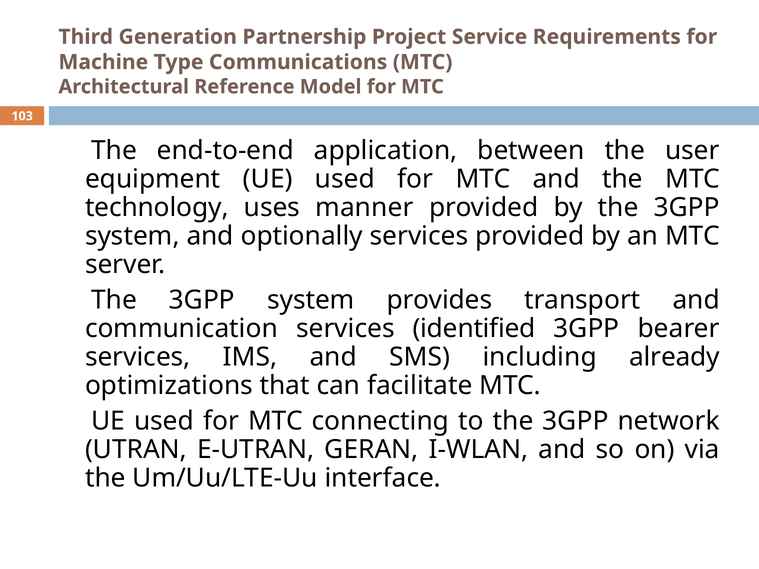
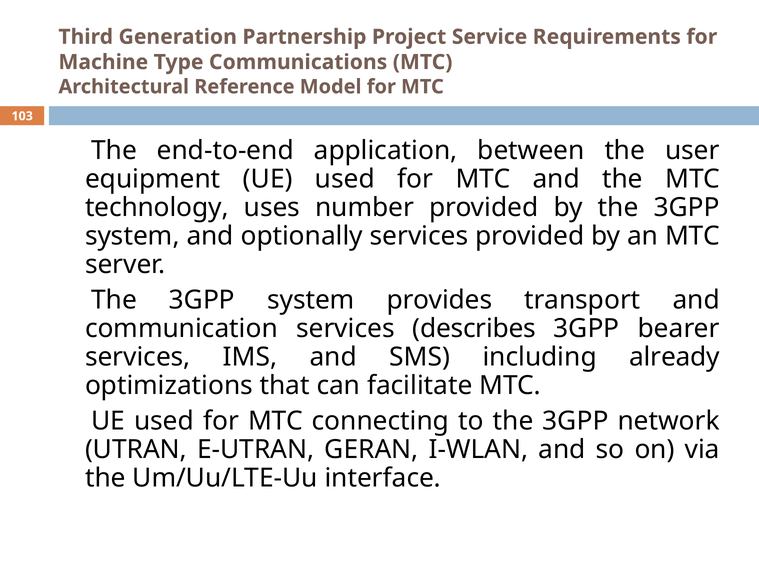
manner: manner -> number (365, 208)
identified: identified -> describes (474, 329)
